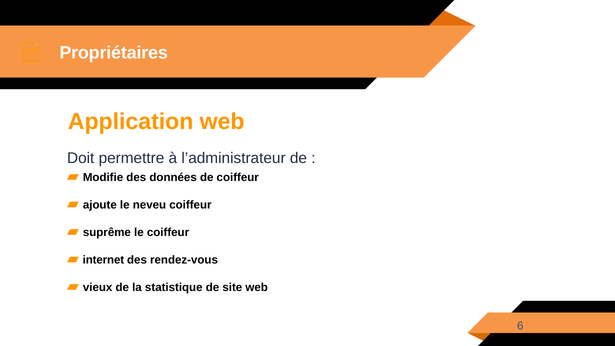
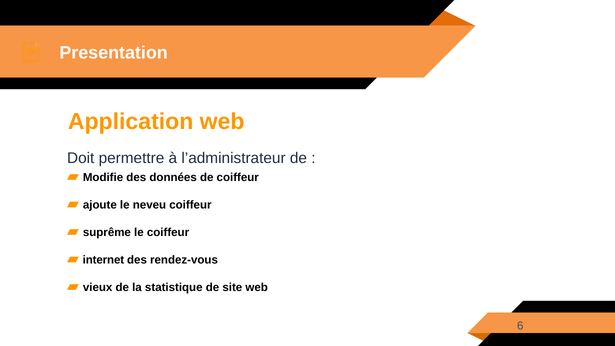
Propriétaires: Propriétaires -> Presentation (114, 53)
